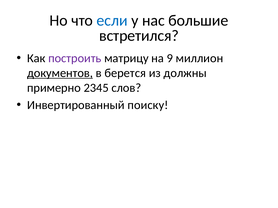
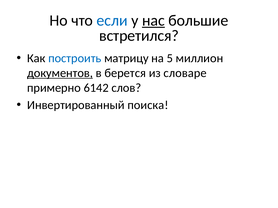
нас underline: none -> present (153, 20)
построить colour: purple -> blue (75, 58)
9: 9 -> 5 (170, 58)
должны: должны -> словаре (185, 73)
2345: 2345 -> 6142 (96, 88)
поиску: поиску -> поиска (148, 105)
